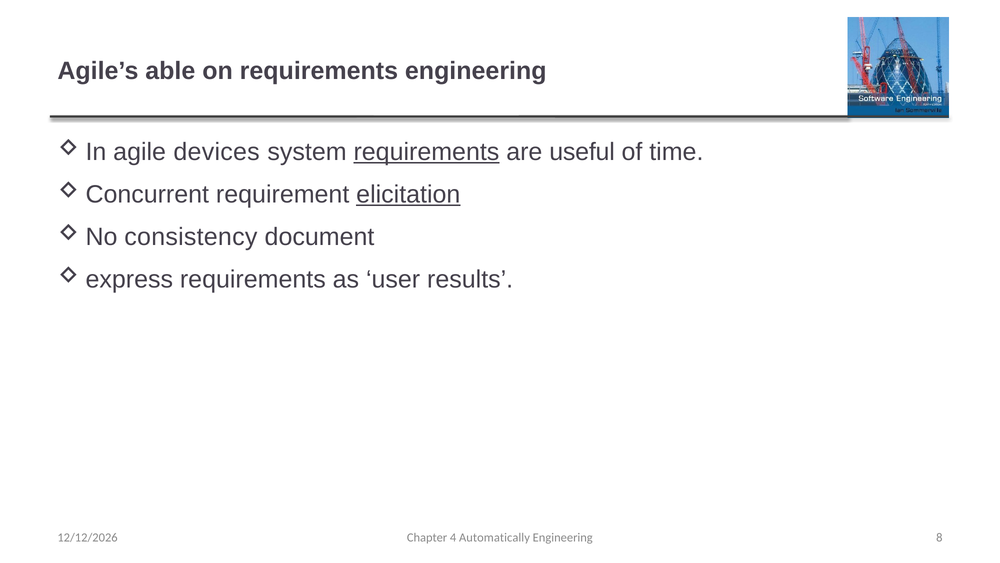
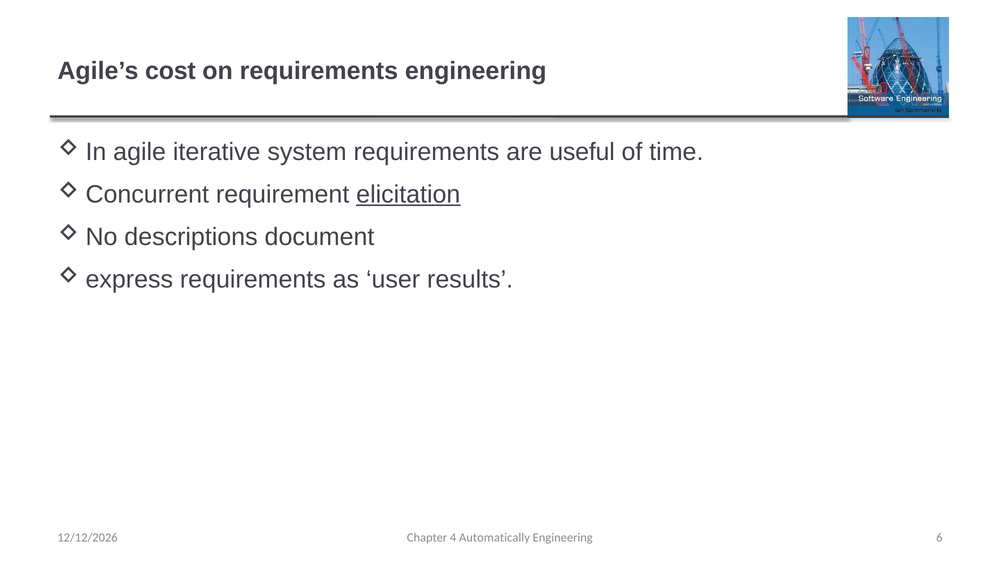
able: able -> cost (170, 71)
devices: devices -> iterative (217, 152)
requirements underline: present -> none (426, 152)
consistency: consistency -> descriptions (191, 237)
8: 8 -> 6 (939, 537)
